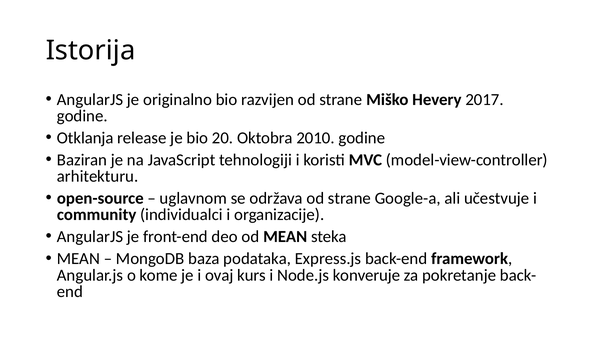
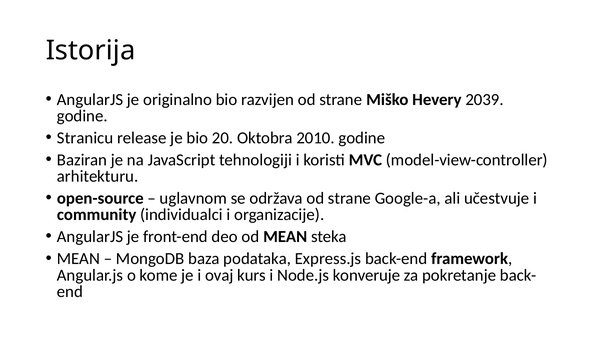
2017: 2017 -> 2039 (485, 99)
Otklanja: Otklanja -> Stranicu (85, 138)
